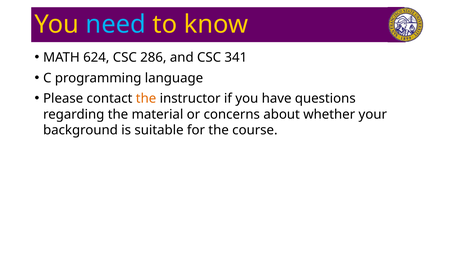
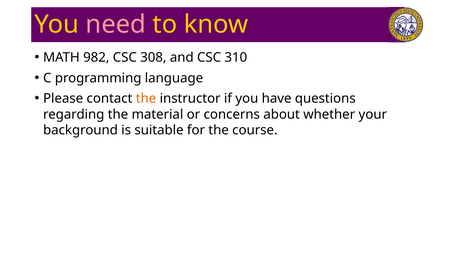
need colour: light blue -> pink (116, 25)
624: 624 -> 982 (96, 58)
286: 286 -> 308 (153, 58)
341: 341 -> 310 (236, 58)
